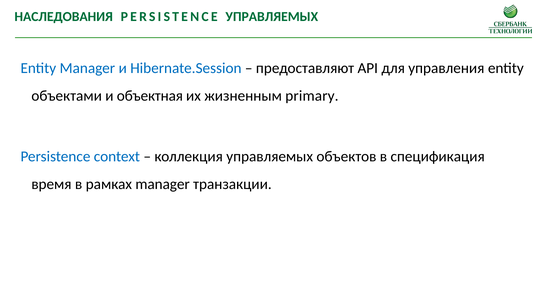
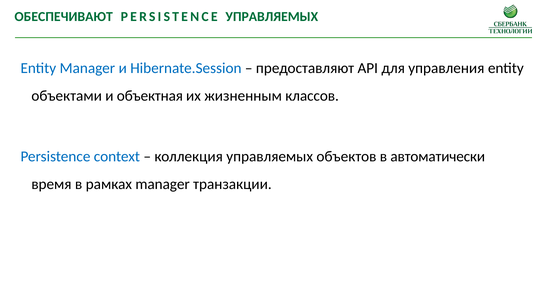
НАСЛЕДОВАНИЯ: НАСЛЕДОВАНИЯ -> ОБЕСПЕЧИВАЮТ (64, 17)
primary: primary -> классов (312, 96)
спецификация: спецификация -> автоматически (438, 156)
